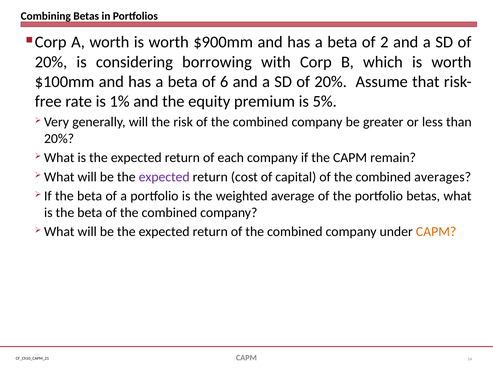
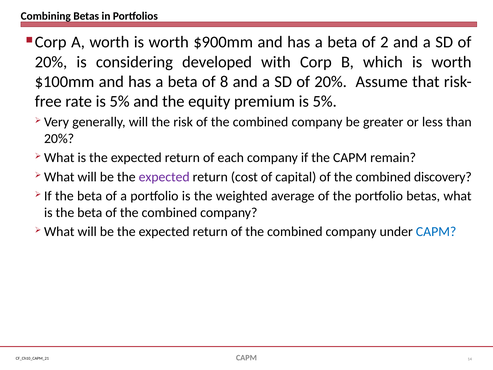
borrowing: borrowing -> developed (217, 62)
6: 6 -> 8 (224, 82)
rate is 1%: 1% -> 5% (120, 101)
averages: averages -> discovery (443, 177)
CAPM colour: orange -> blue (436, 232)
